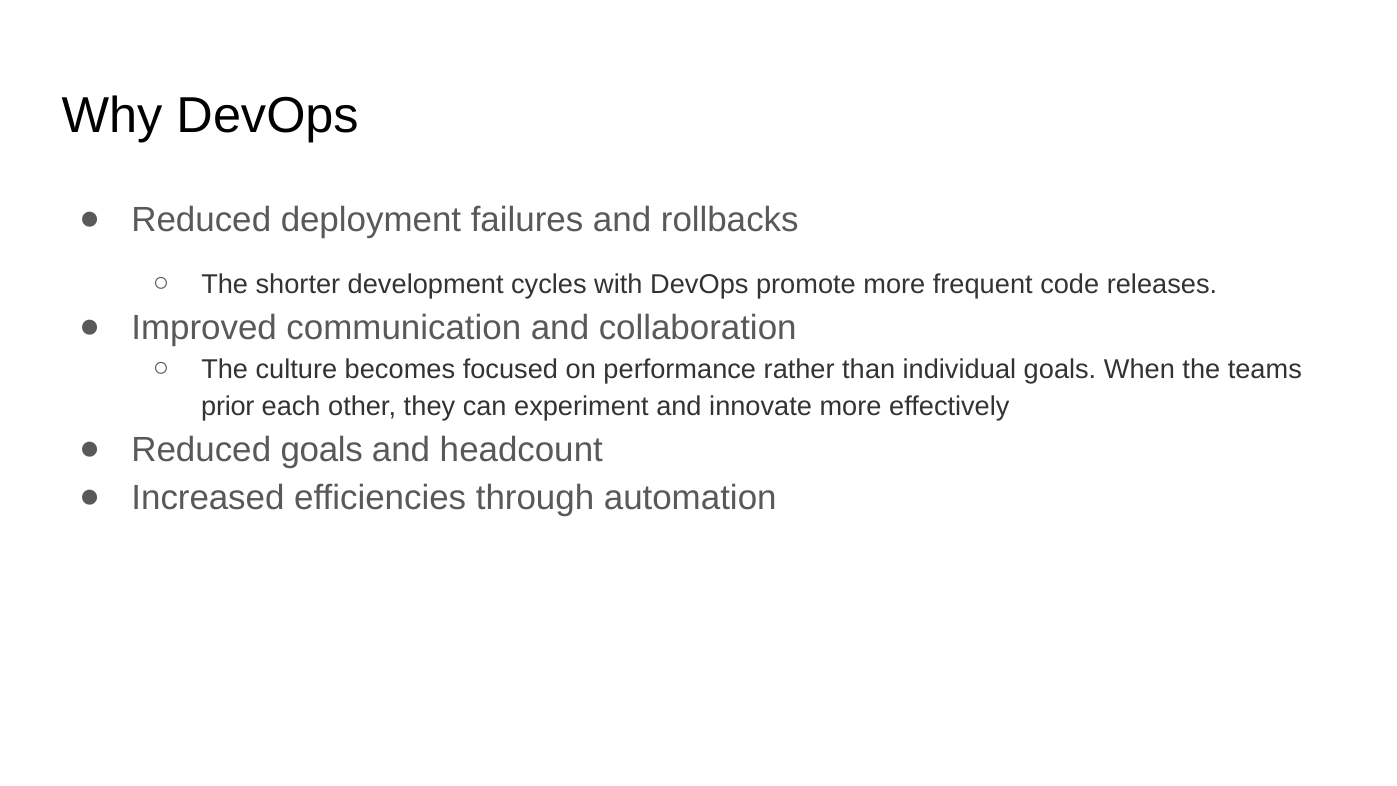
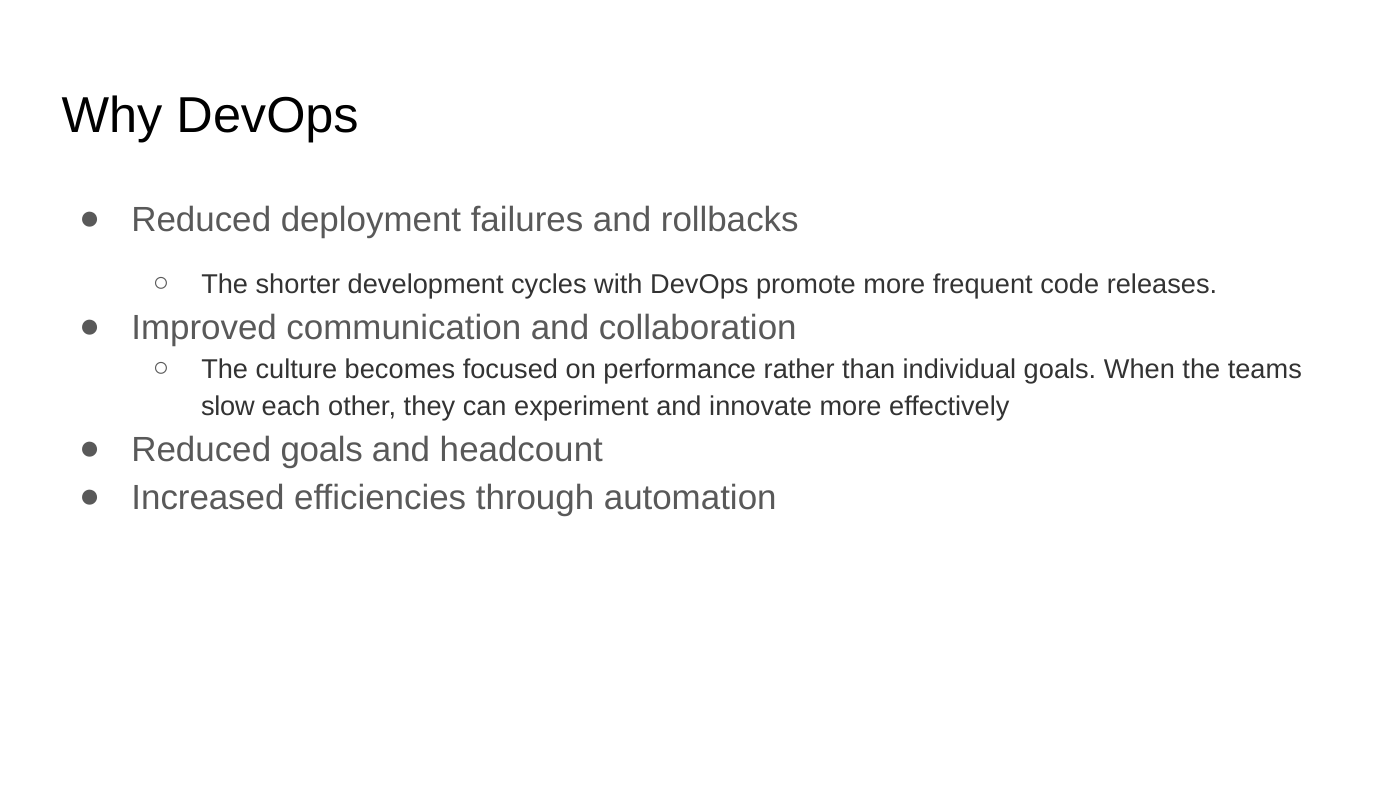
prior: prior -> slow (228, 406)
